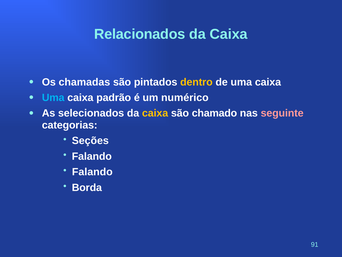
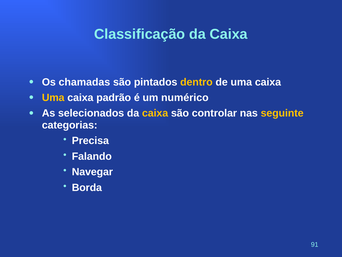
Relacionados: Relacionados -> Classificação (140, 34)
Uma colour: light blue -> yellow (53, 97)
chamado: chamado -> controlar (214, 113)
seguinte colour: pink -> yellow (282, 113)
Seções: Seções -> Precisa (90, 140)
Falando: Falando -> Navegar (92, 172)
